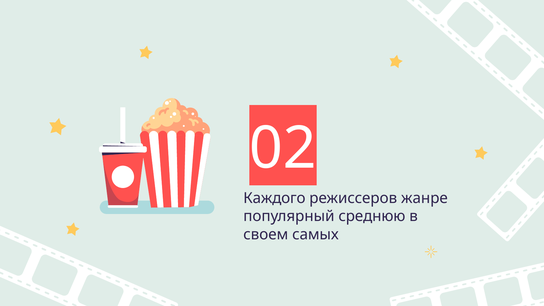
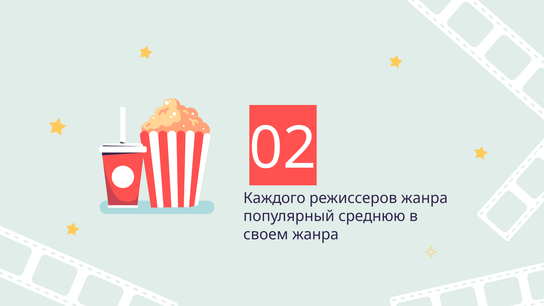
режиссеров жанре: жанре -> жанра (424, 198)
своем самых: самых -> жанра (315, 234)
